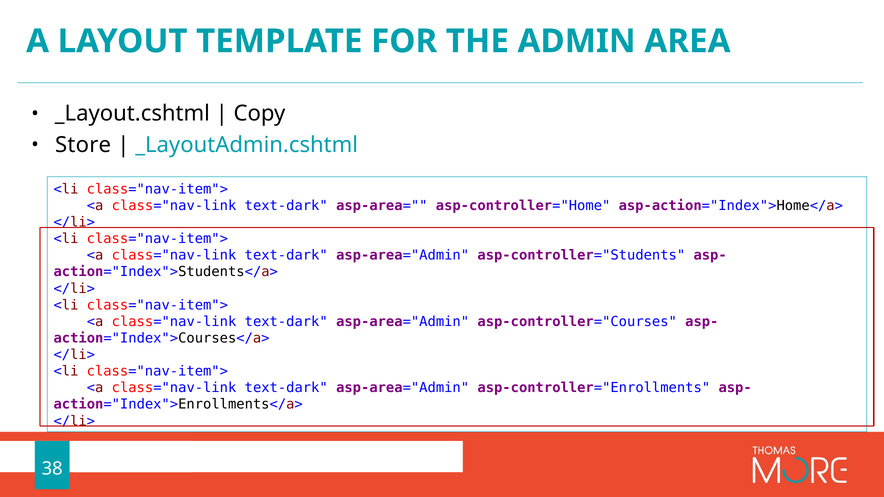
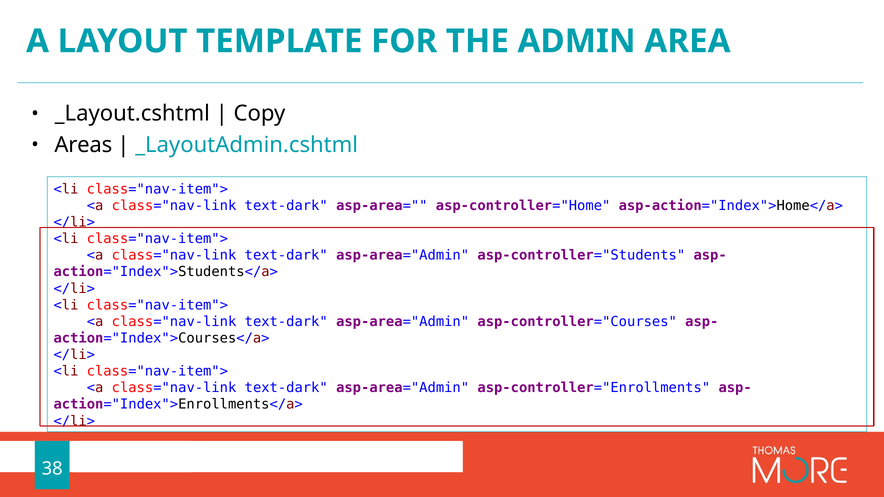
Store: Store -> Areas (83, 145)
